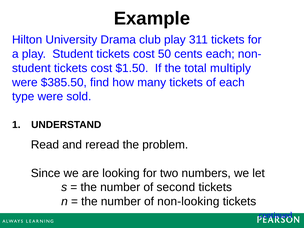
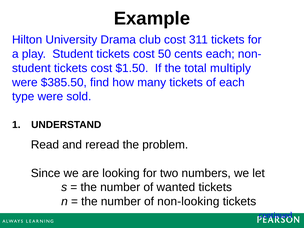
club play: play -> cost (175, 40)
second: second -> wanted (176, 187)
